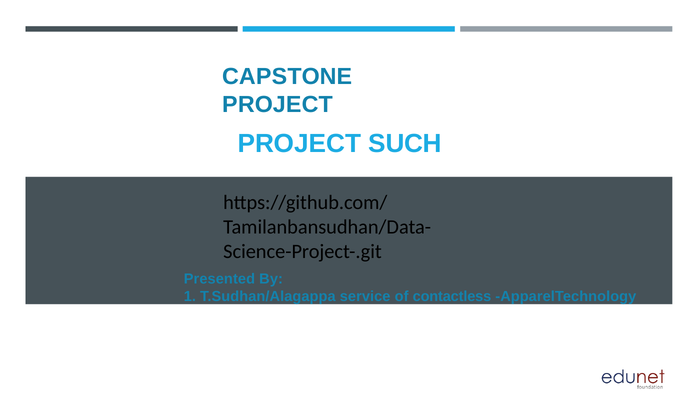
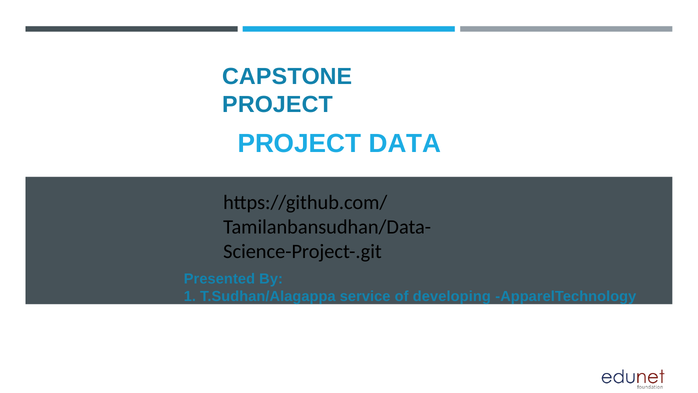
SUCH: SUCH -> DATA (405, 143)
contactless: contactless -> developing (452, 296)
